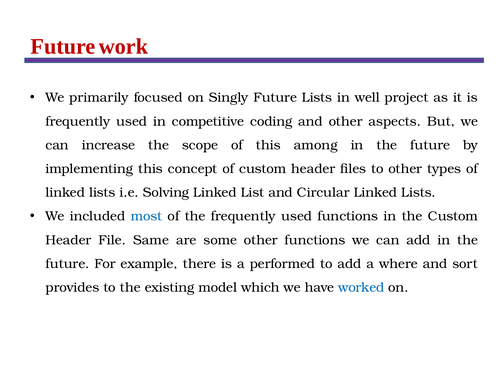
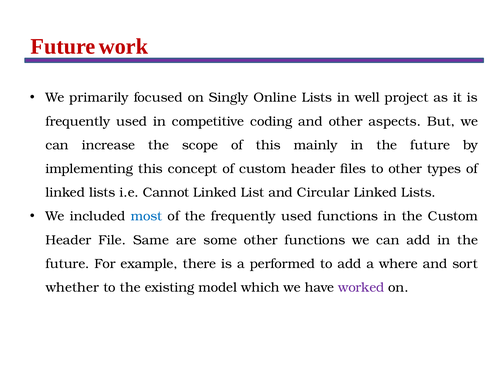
Singly Future: Future -> Online (275, 98)
among: among -> mainly (316, 145)
Solving: Solving -> Cannot (166, 193)
provides: provides -> whether (72, 288)
worked colour: blue -> purple (361, 288)
